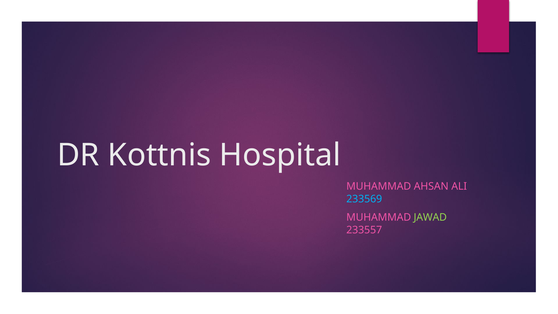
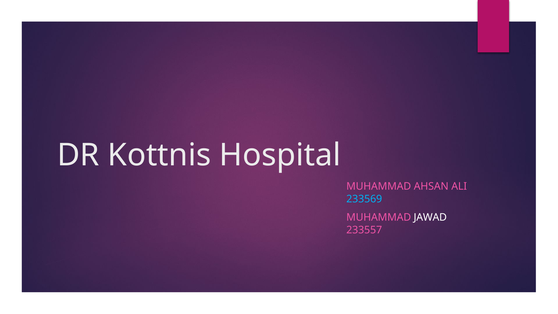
JAWAD colour: light green -> white (430, 217)
